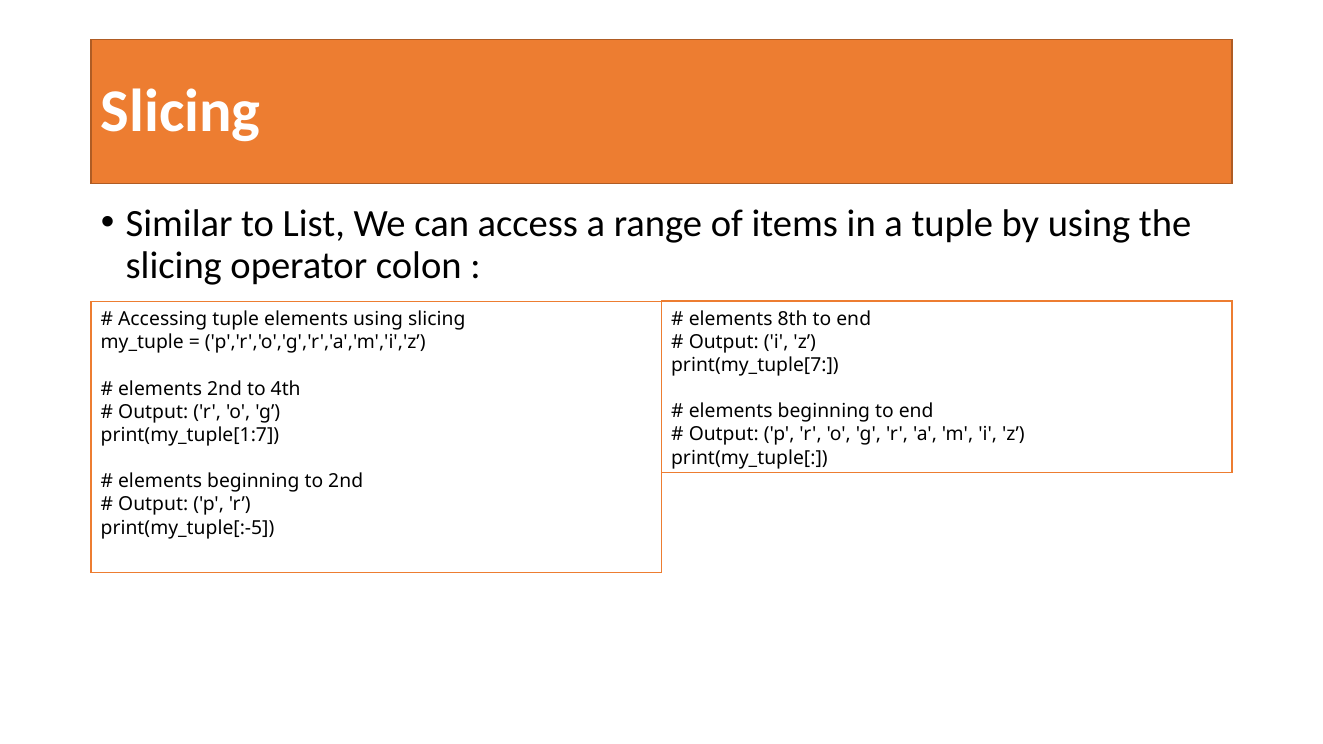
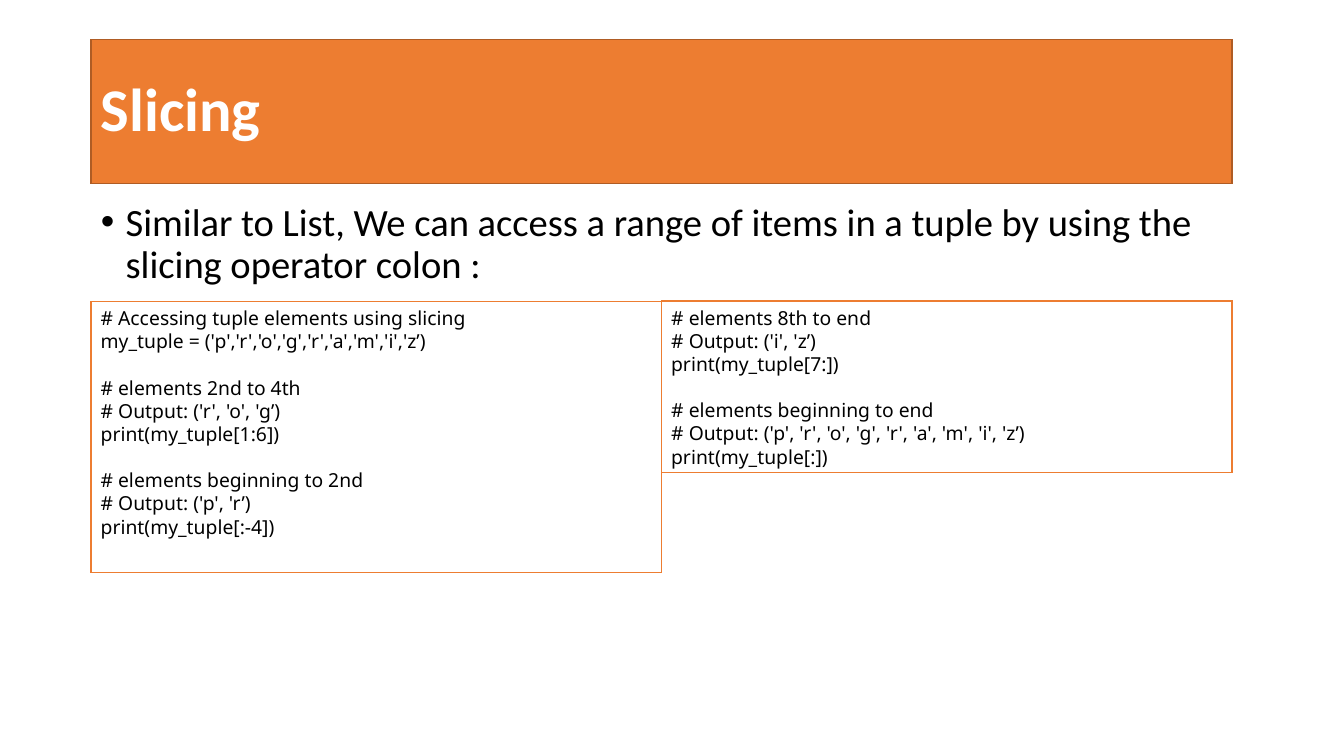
print(my_tuple[1:7: print(my_tuple[1:7 -> print(my_tuple[1:6 (190, 435)
print(my_tuple[:-5: print(my_tuple[:-5 -> print(my_tuple[:-4 (188, 528)
